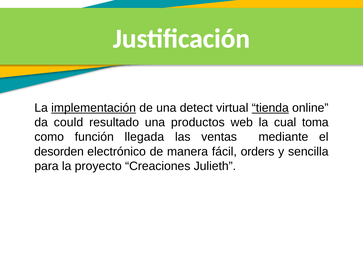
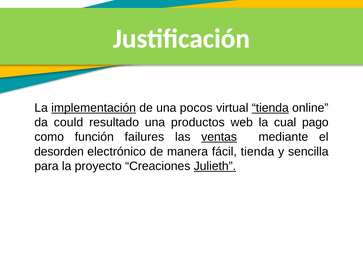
detect: detect -> pocos (196, 108)
toma: toma -> pago (315, 122)
llegada: llegada -> failures (144, 137)
ventas underline: none -> present (219, 137)
fácil orders: orders -> tienda (257, 151)
Julieth underline: none -> present (215, 166)
